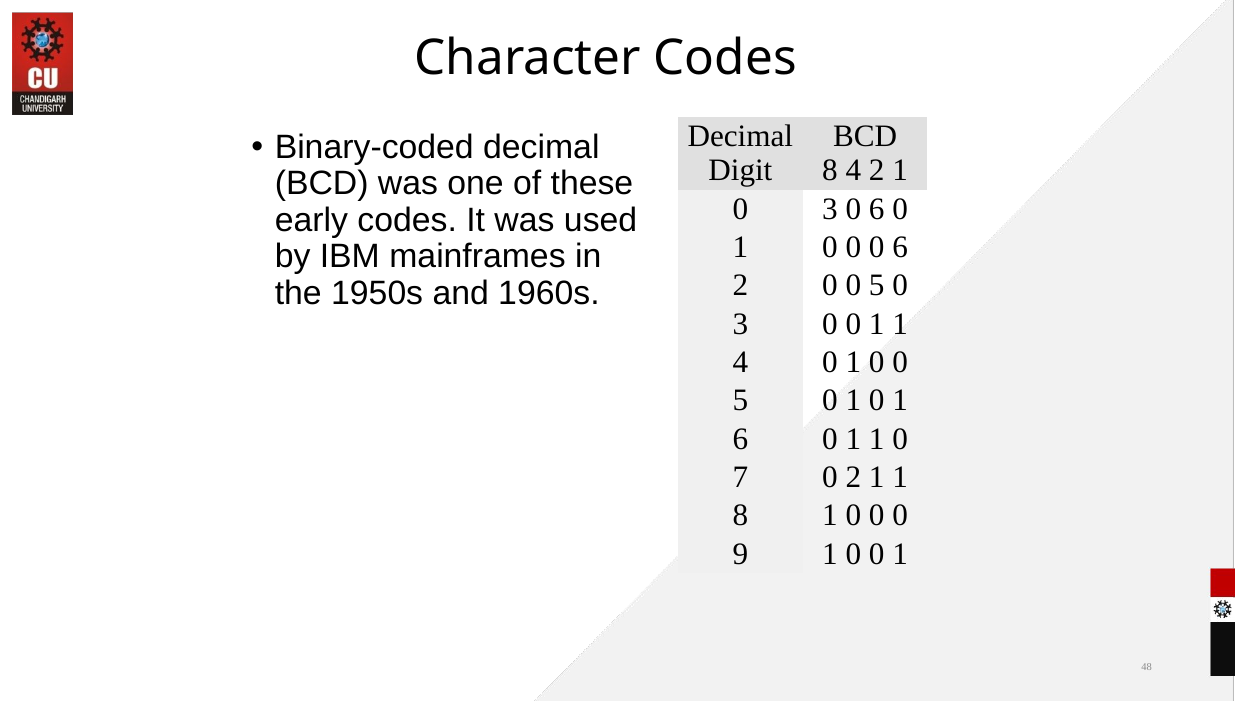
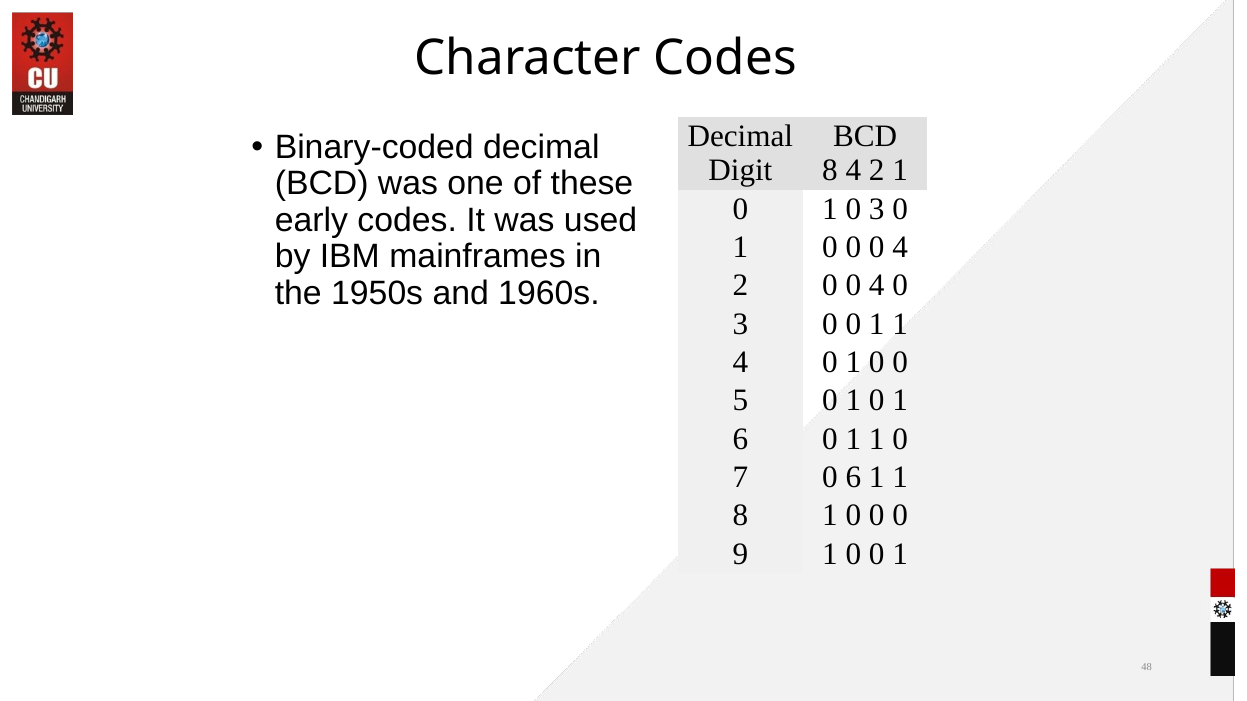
3: 3 -> 1 (830, 209)
6: 6 -> 3 (877, 209)
0 0 0 6: 6 -> 4 (900, 247)
2 0 0 5: 5 -> 4 (877, 286)
0 2: 2 -> 6 (853, 477)
